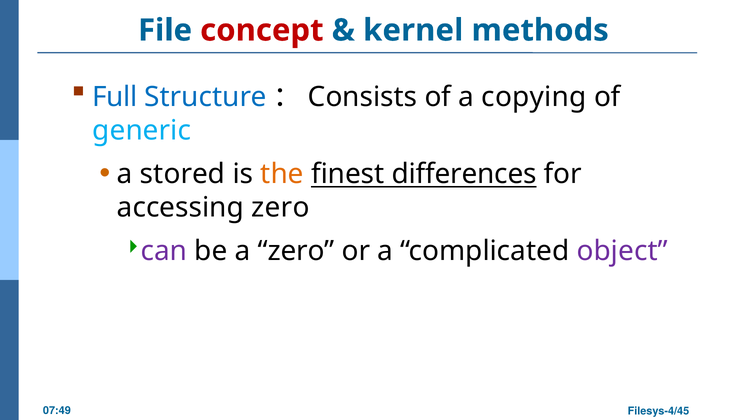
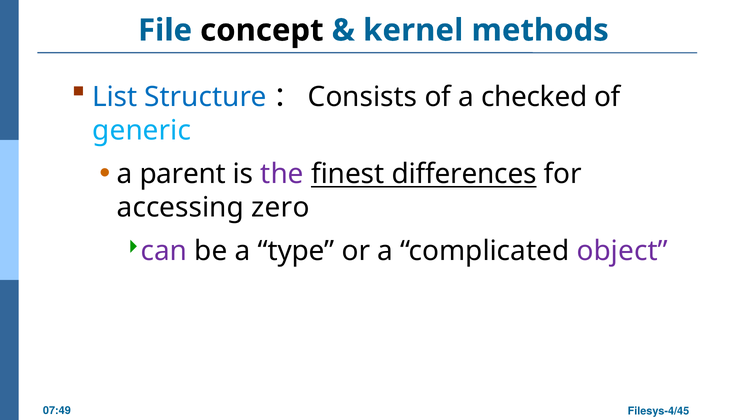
concept colour: red -> black (262, 30)
Full: Full -> List (115, 97)
copying: copying -> checked (534, 97)
stored: stored -> parent (183, 174)
the colour: orange -> purple (282, 174)
a zero: zero -> type (296, 251)
